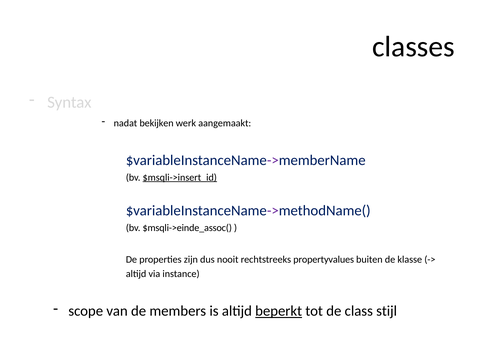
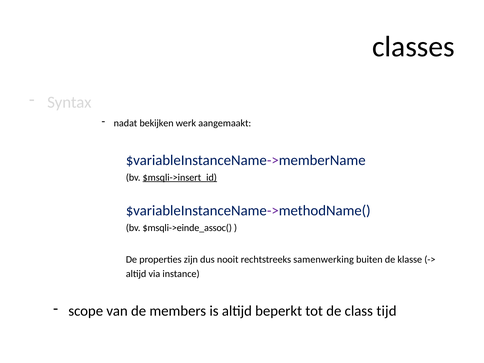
propertyvalues: propertyvalues -> samenwerking (324, 259)
beperkt underline: present -> none (279, 311)
stijl: stijl -> tijd (386, 311)
